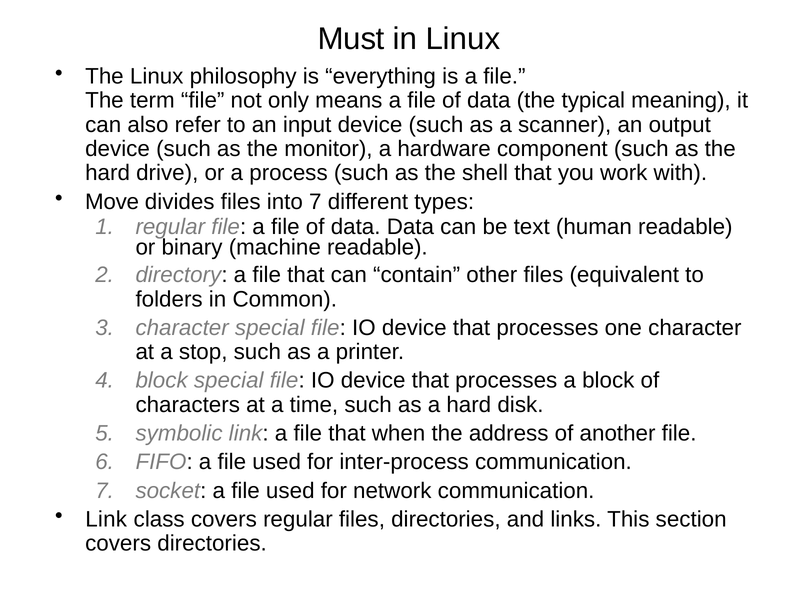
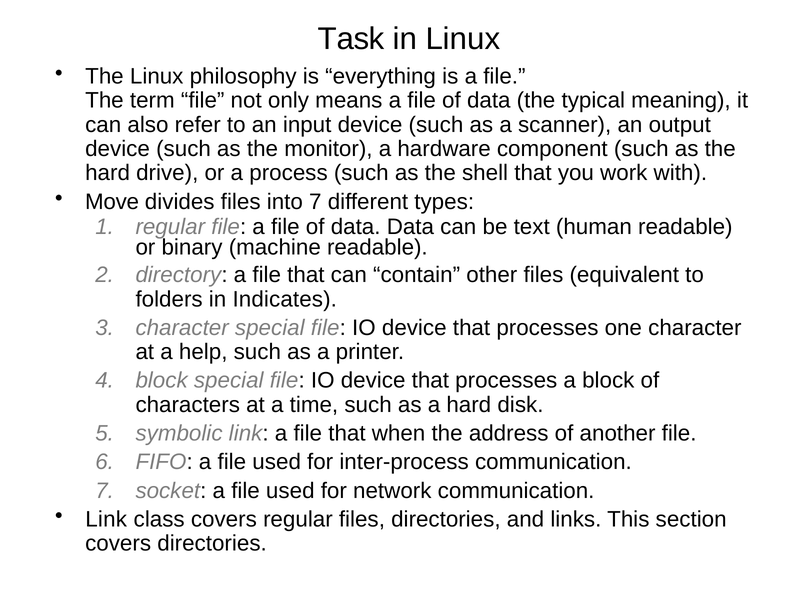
Must: Must -> Task (351, 39)
Common: Common -> Indicates (285, 299)
stop: stop -> help (203, 352)
